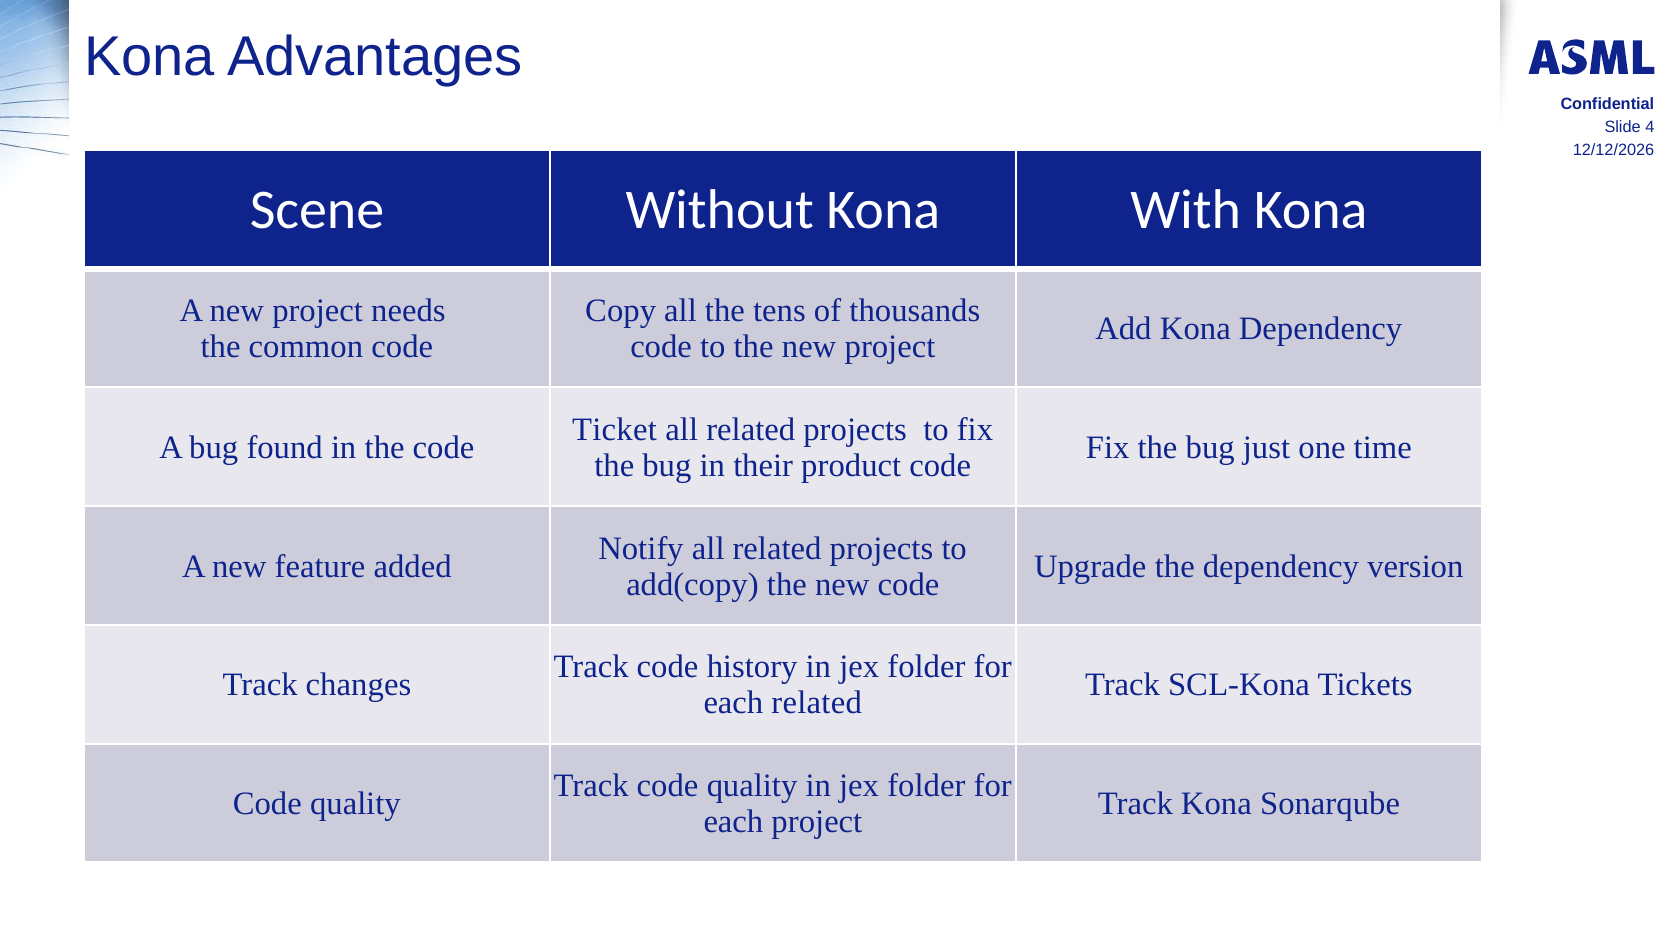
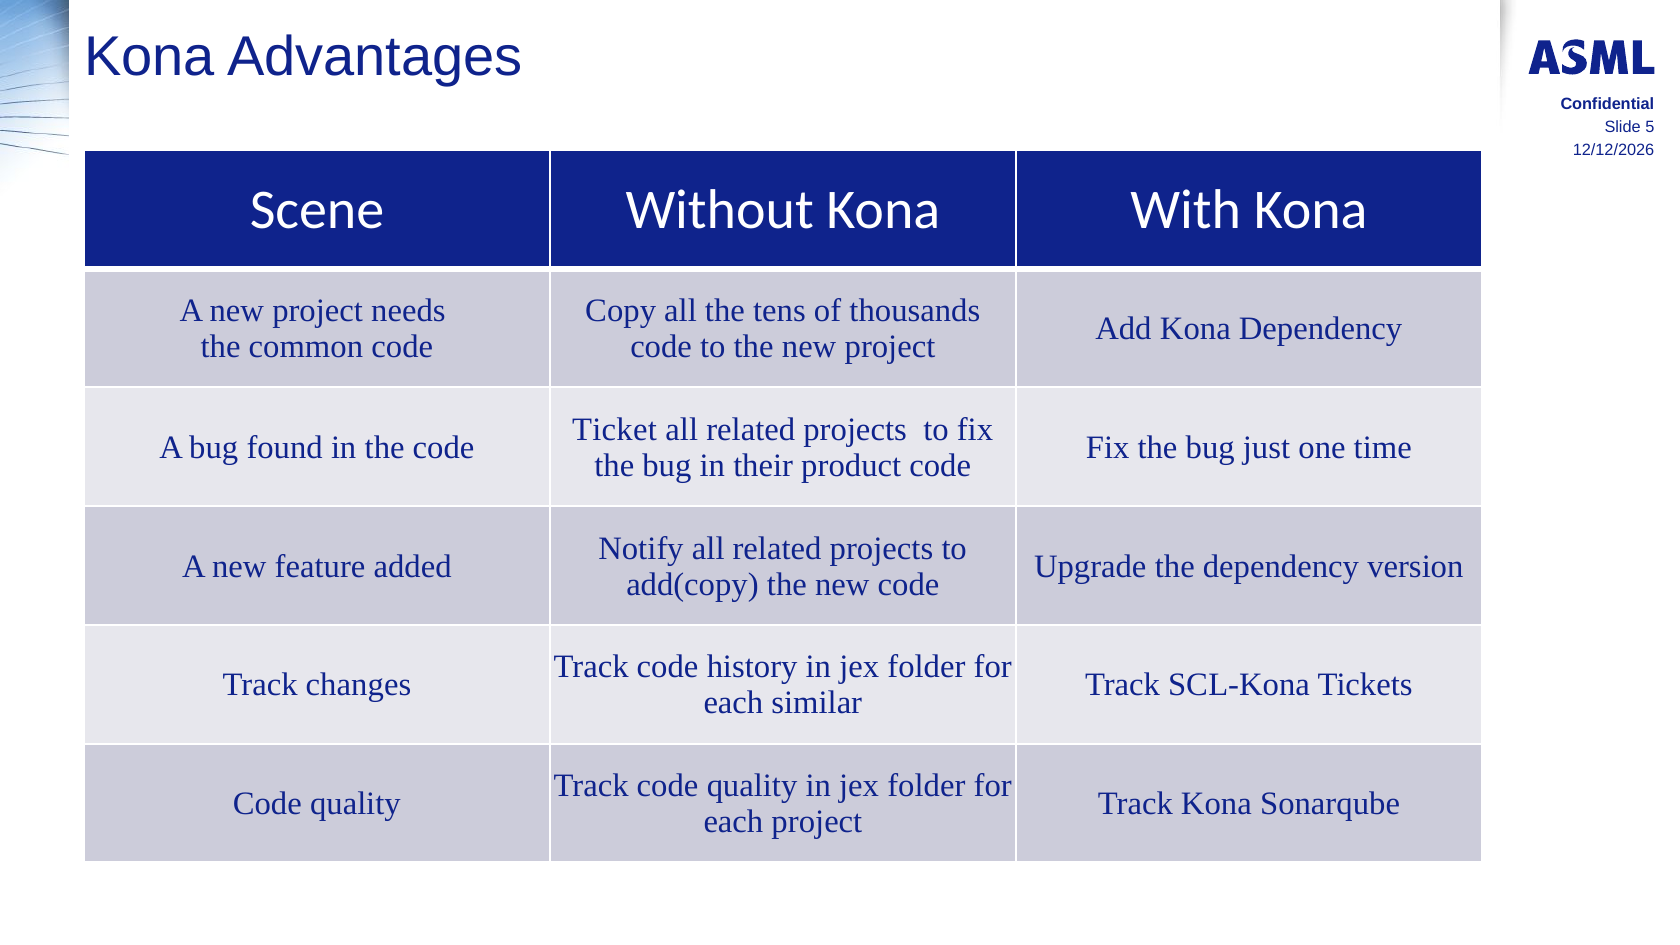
4: 4 -> 5 (1650, 127)
each related: related -> similar (817, 703)
